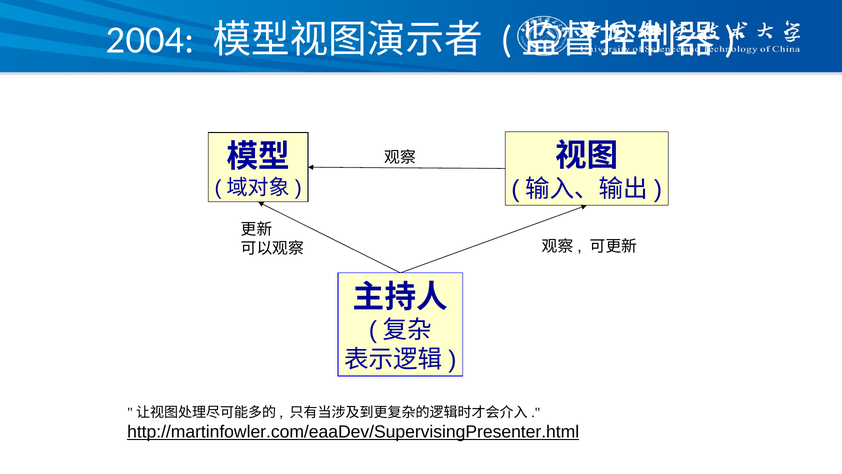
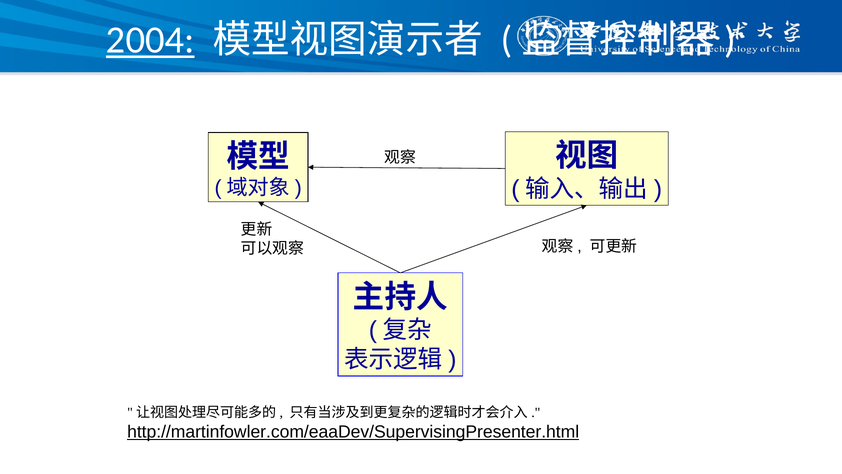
2004 underline: none -> present (150, 40)
